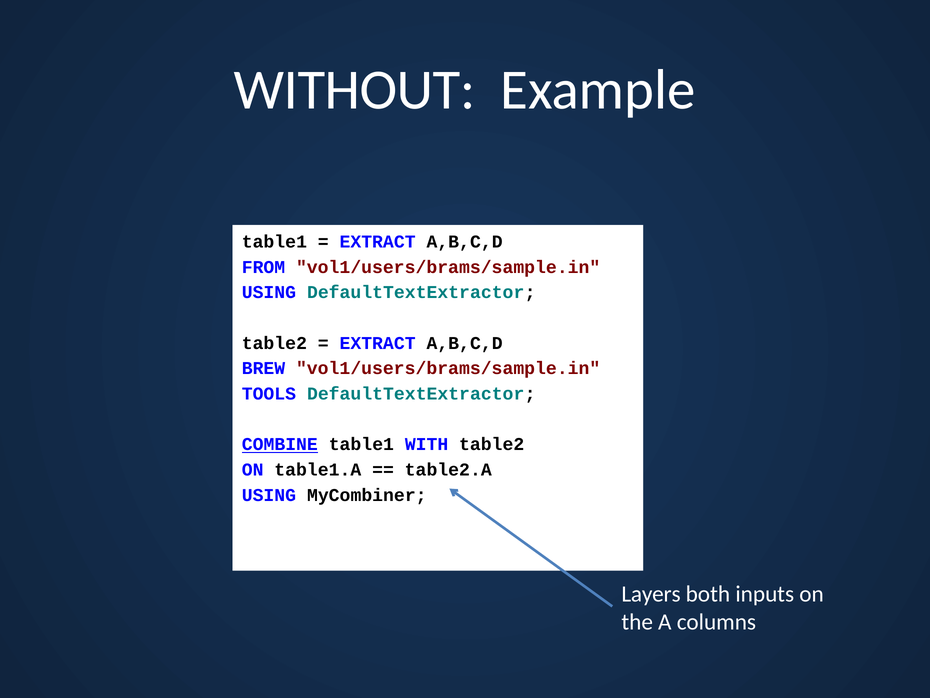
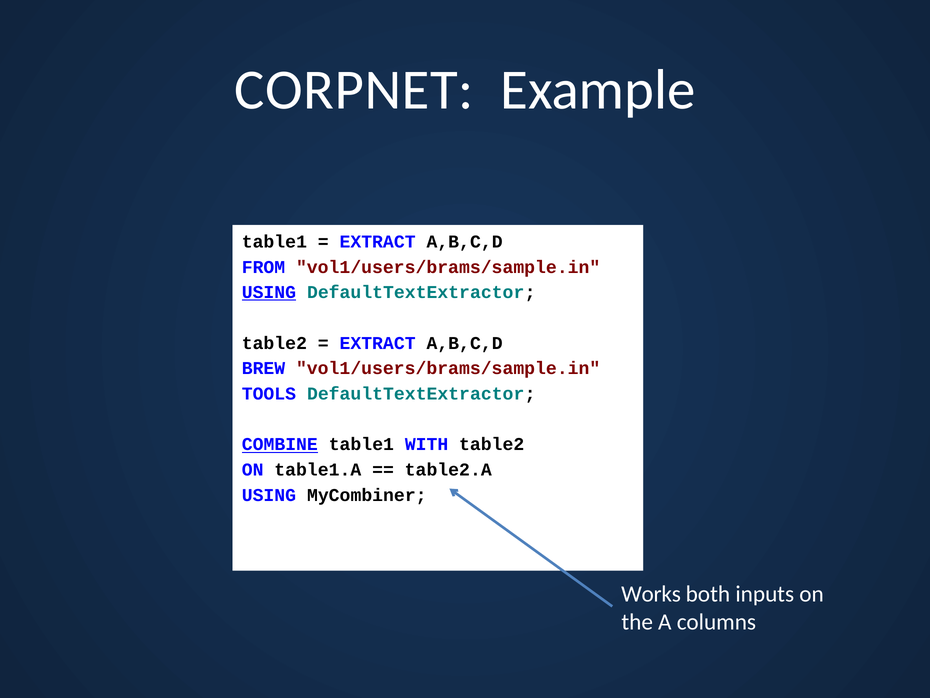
WITHOUT: WITHOUT -> CORPNET (354, 90)
USING underline: none -> present (269, 292)
Layers: Layers -> Works (651, 594)
